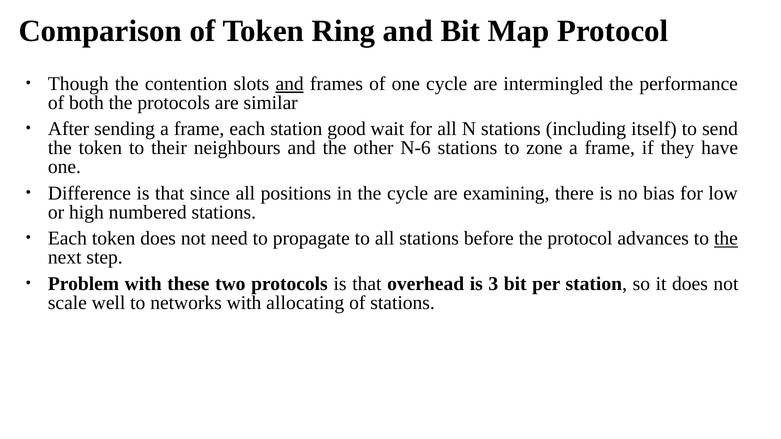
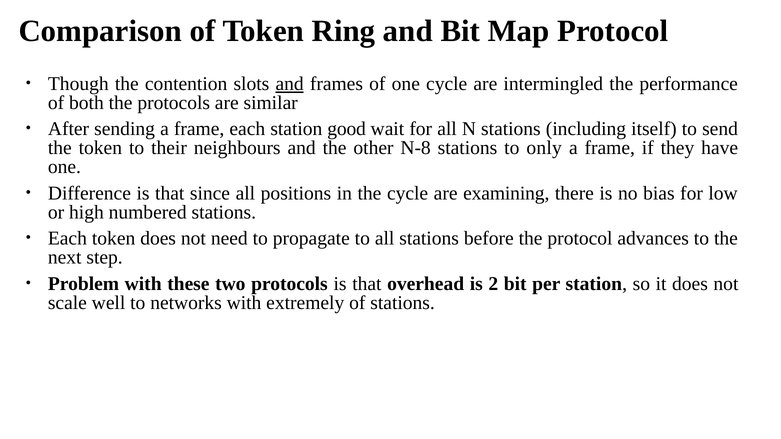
N-6: N-6 -> N-8 (416, 148)
zone: zone -> only (544, 148)
the underline: present -> none (726, 239)
3: 3 -> 2 (493, 284)
allocating: allocating -> extremely (305, 303)
